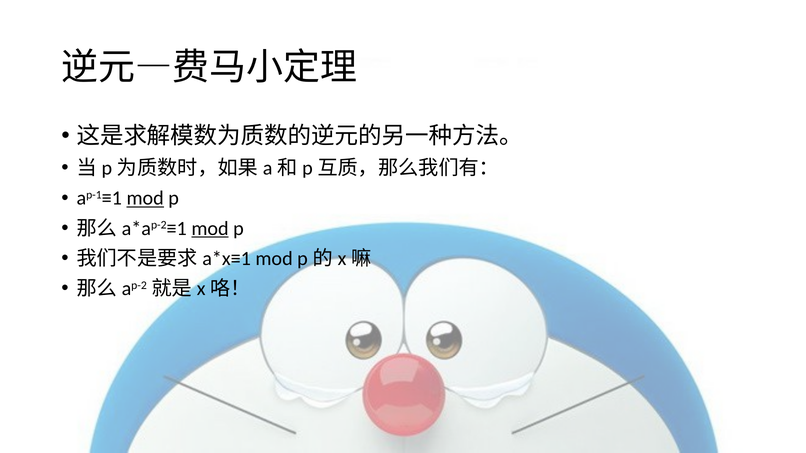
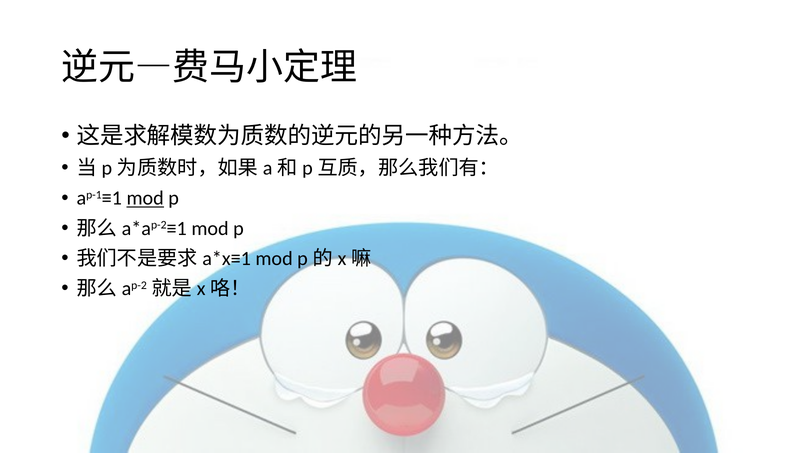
mod underline: present -> none (210, 229)
